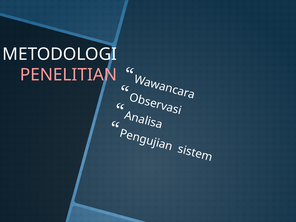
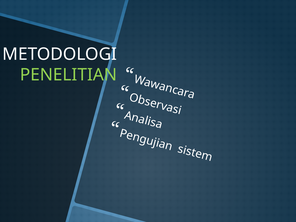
PENELITIAN colour: pink -> light green (68, 75)
